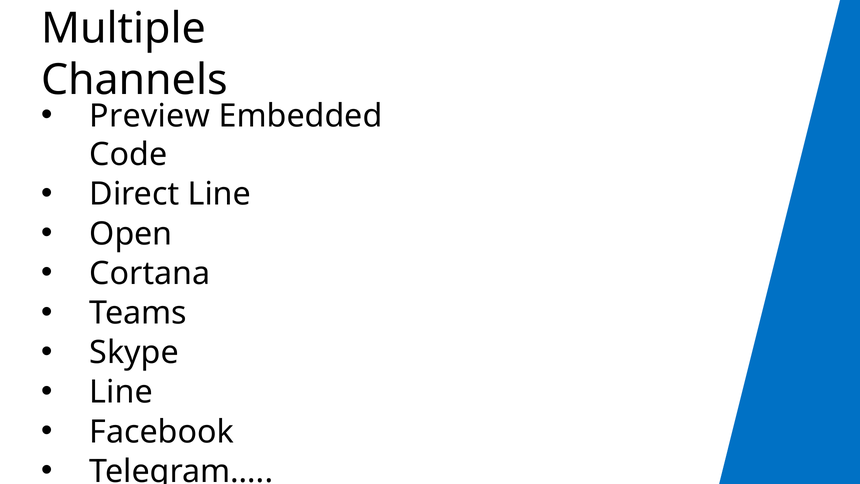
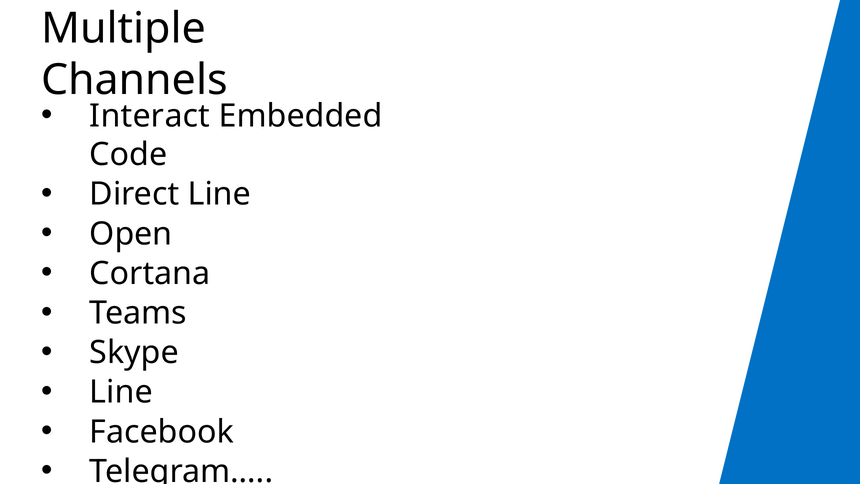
Preview: Preview -> Interact (150, 116)
